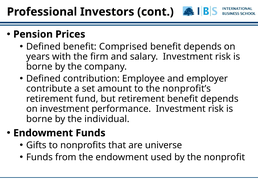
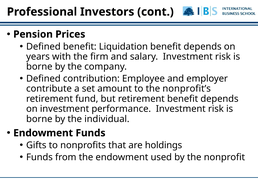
Comprised: Comprised -> Liquidation (123, 46)
universe: universe -> holdings (164, 145)
